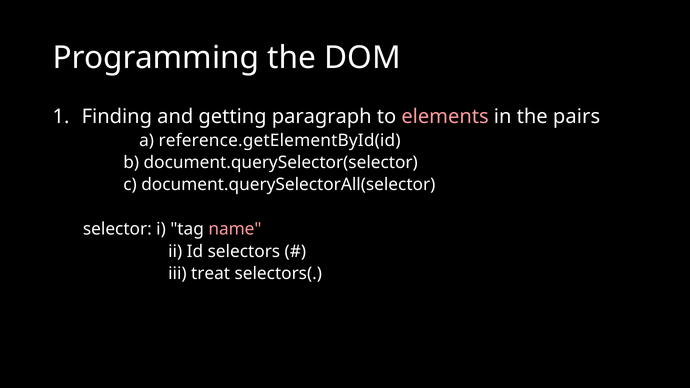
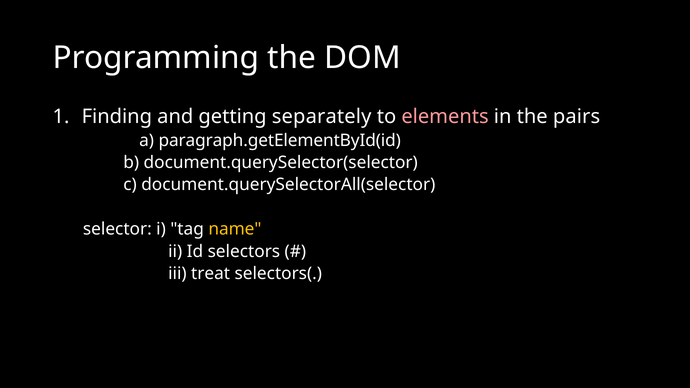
paragraph: paragraph -> separately (322, 117)
reference.getElementById(id: reference.getElementById(id -> paragraph.getElementById(id (280, 140)
name colour: pink -> yellow (235, 229)
